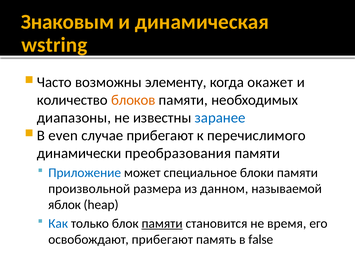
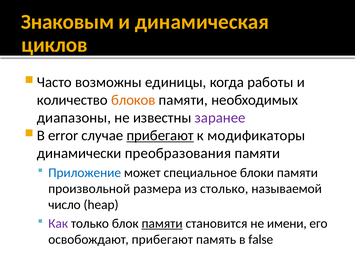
wstring: wstring -> циклов (54, 45)
элементу: элементу -> единицы (176, 82)
окажет: окажет -> работы (270, 82)
заранее colour: blue -> purple (220, 118)
even: even -> error (63, 136)
прибегают underline: none -> present (160, 136)
перечислимого: перечислимого -> модификаторы (256, 136)
данном: данном -> столько (224, 189)
яблок: яблок -> число (64, 205)
Как colour: blue -> purple (58, 224)
время: время -> имени (287, 224)
